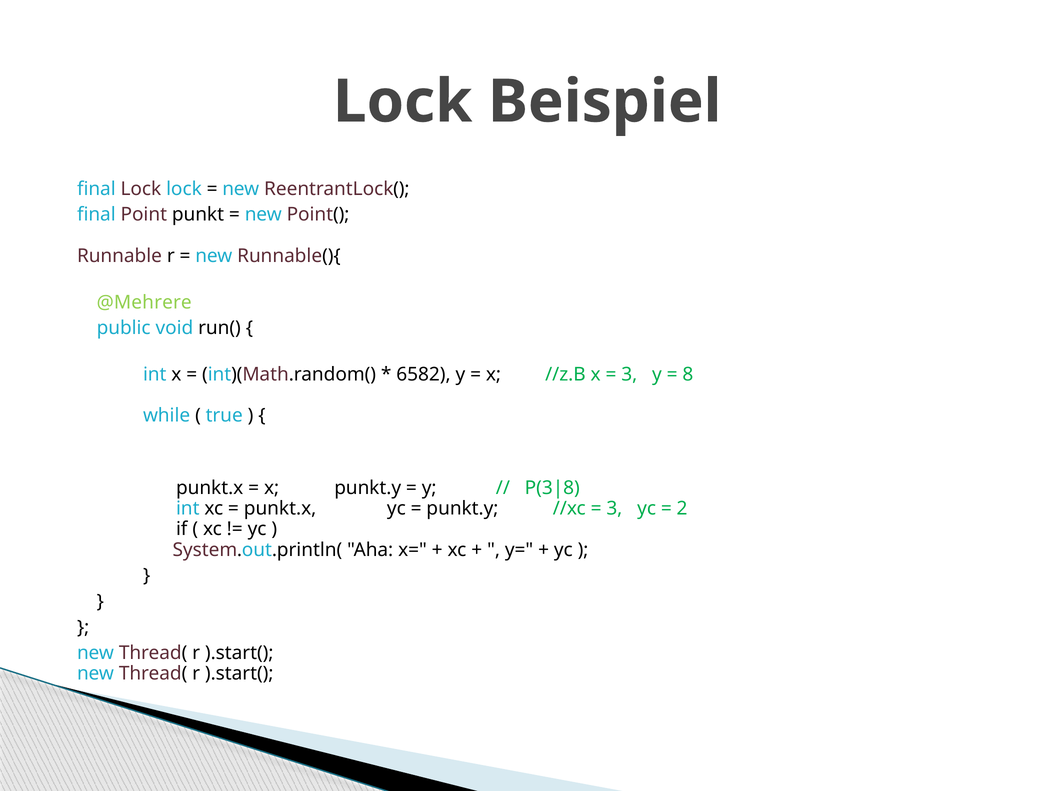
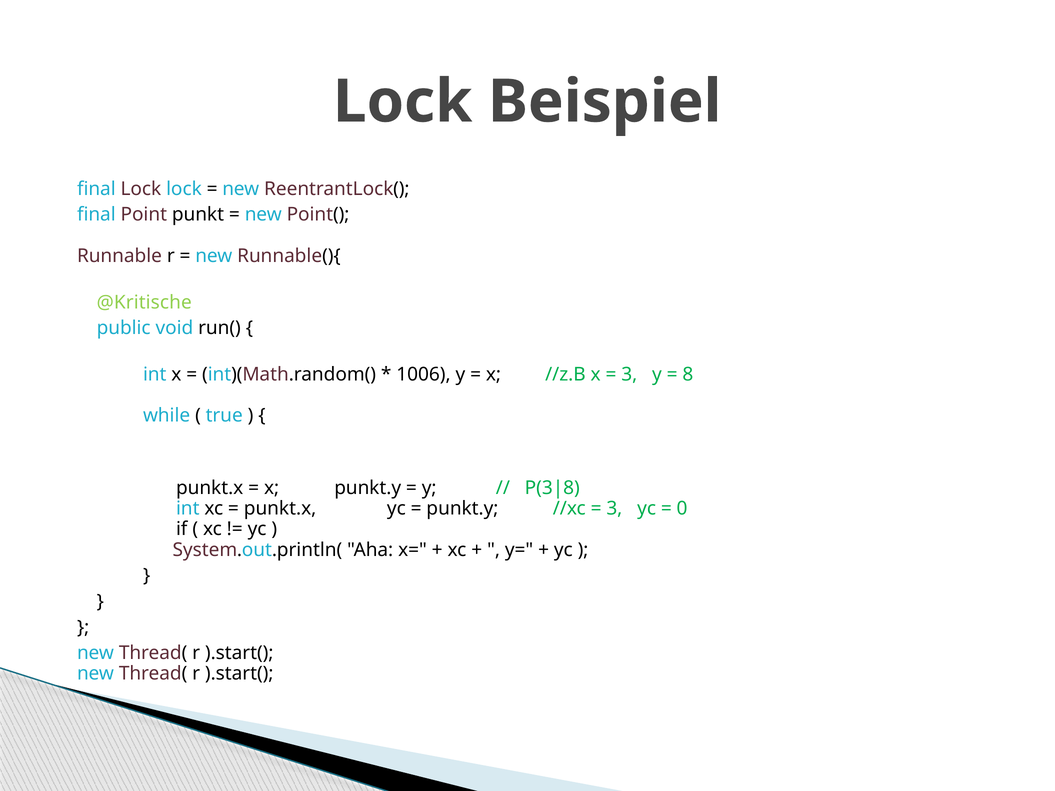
@Mehrere: @Mehrere -> @Kritische (144, 302)
6582: 6582 -> 1006 (423, 375)
2: 2 -> 0 (682, 509)
